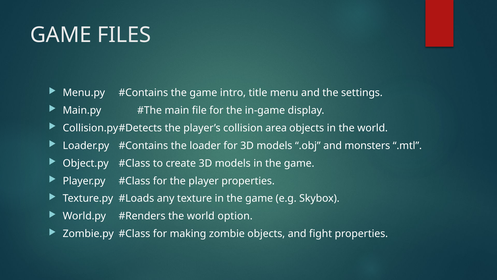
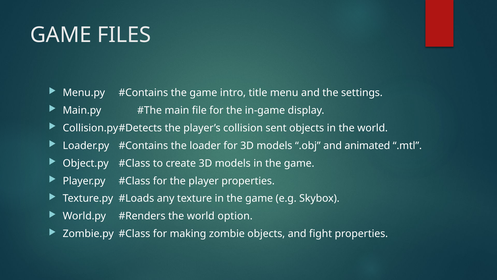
area: area -> sent (276, 128)
monsters: monsters -> animated (367, 145)
